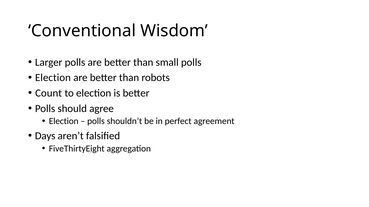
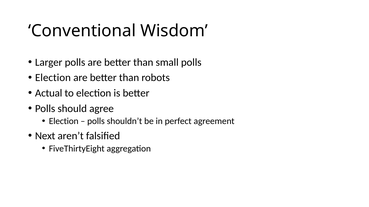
Count: Count -> Actual (49, 93)
Days: Days -> Next (45, 136)
